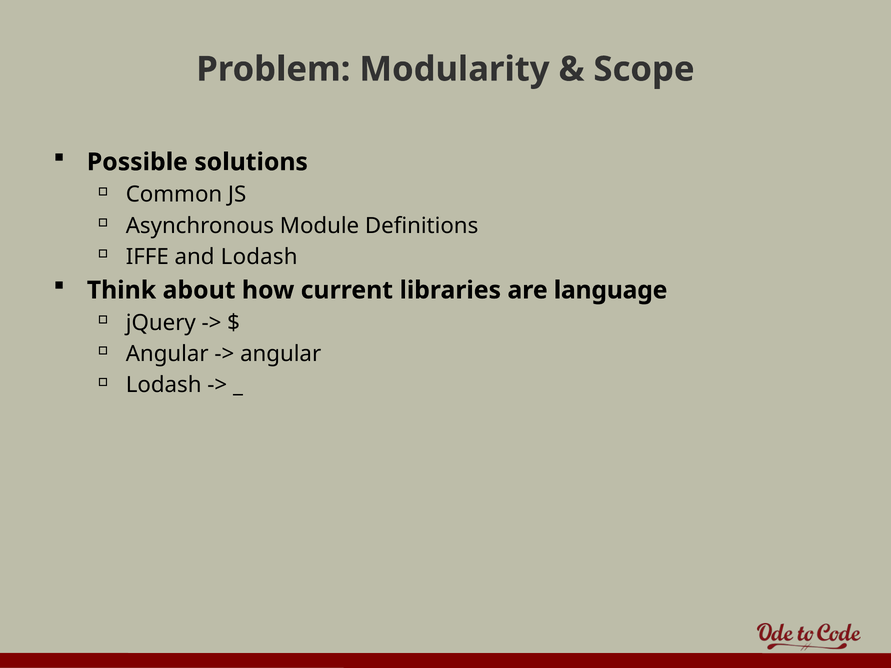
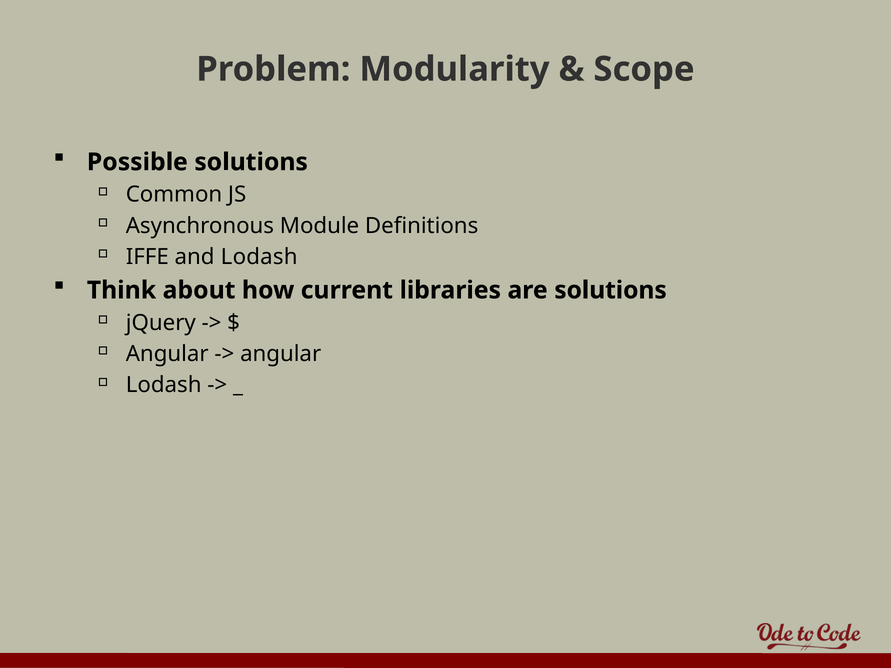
are language: language -> solutions (611, 290)
